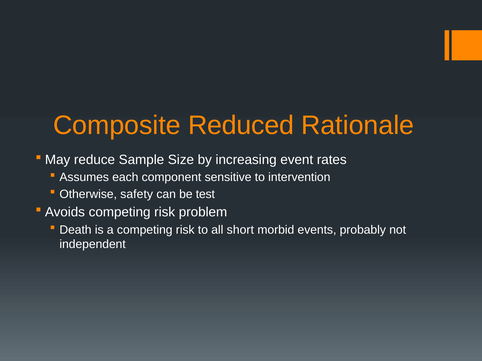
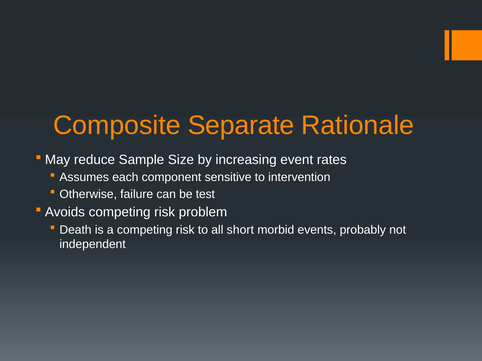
Reduced: Reduced -> Separate (241, 126)
safety: safety -> failure (137, 194)
